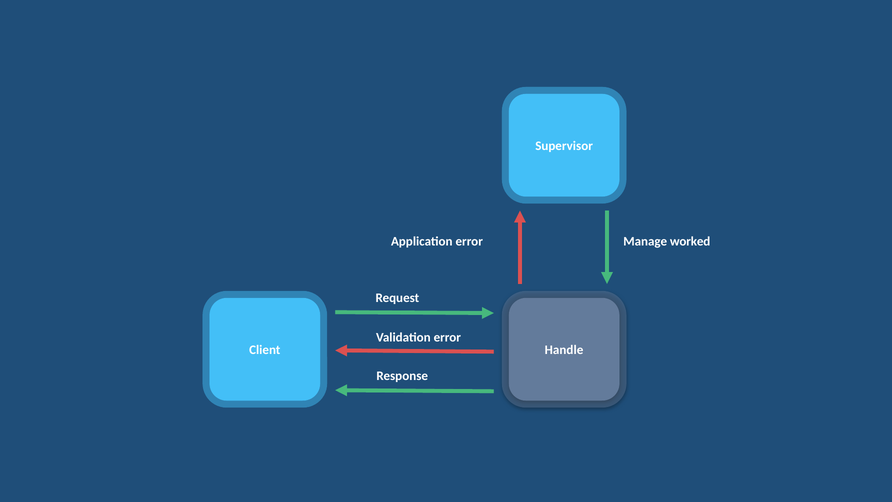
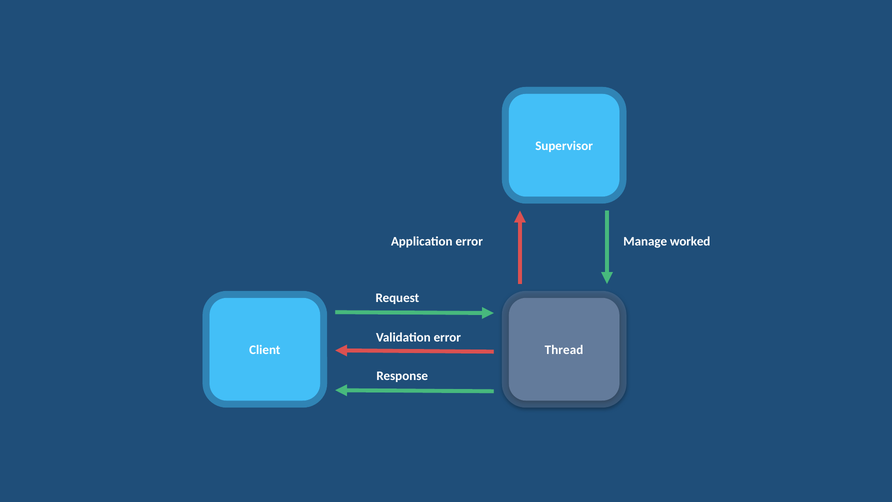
Handle: Handle -> Thread (564, 350)
